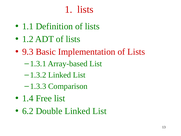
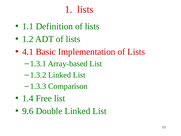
9.3: 9.3 -> 4.1 (28, 52)
6.2: 6.2 -> 9.6 (28, 111)
